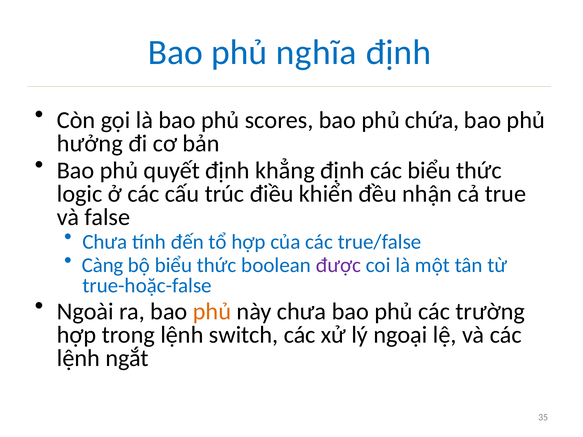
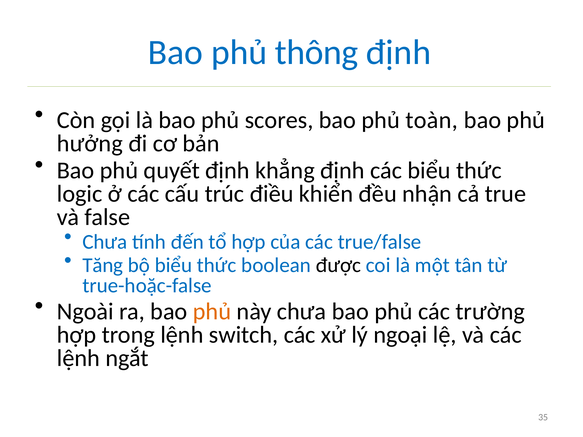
nghĩa: nghĩa -> thông (317, 53)
chứa: chứa -> toàn (432, 120)
Càng: Càng -> Tăng (103, 266)
được colour: purple -> black (338, 266)
